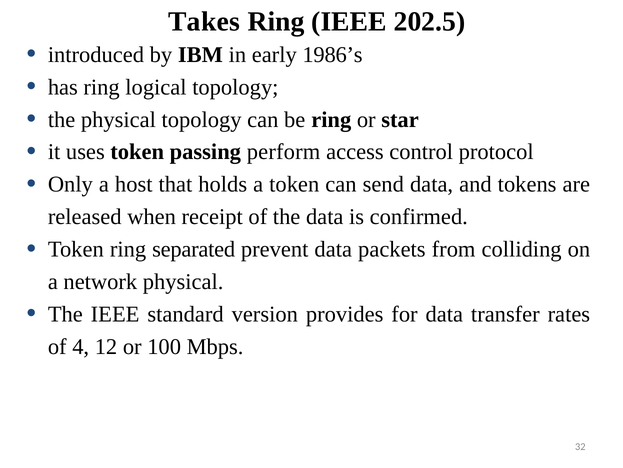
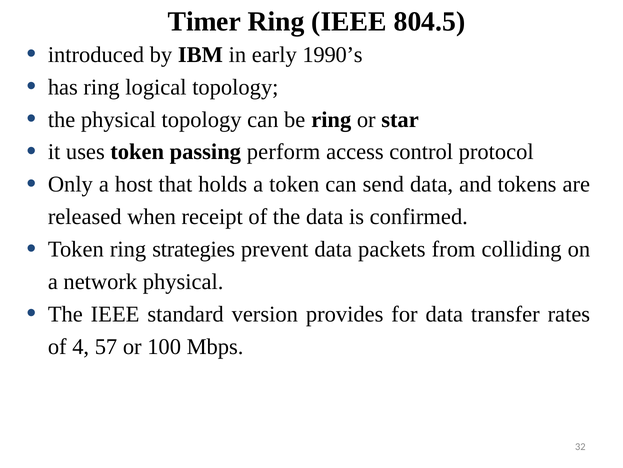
Takes: Takes -> Timer (204, 22)
202.5: 202.5 -> 804.5 (429, 22)
1986’s: 1986’s -> 1990’s (333, 55)
separated: separated -> strategies (194, 249)
12: 12 -> 57 (106, 346)
